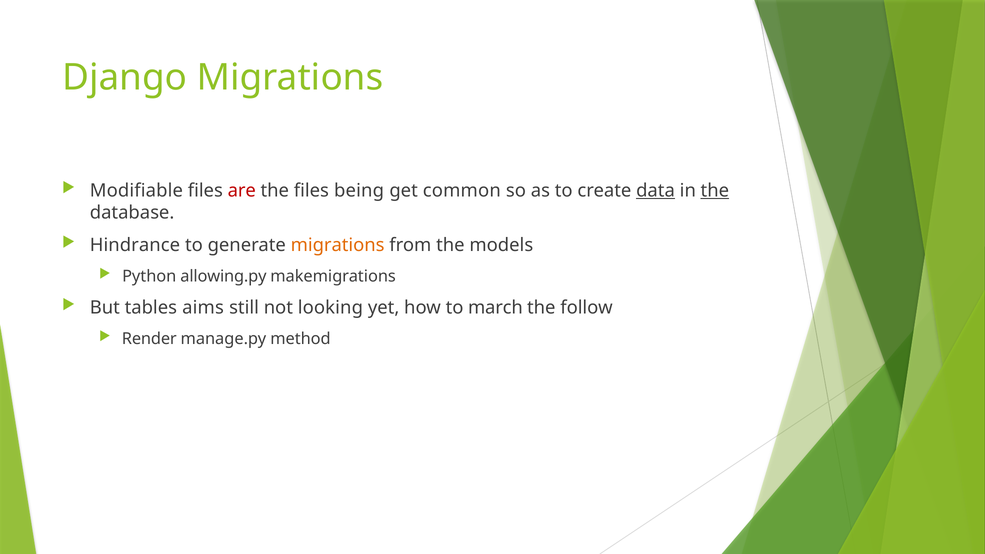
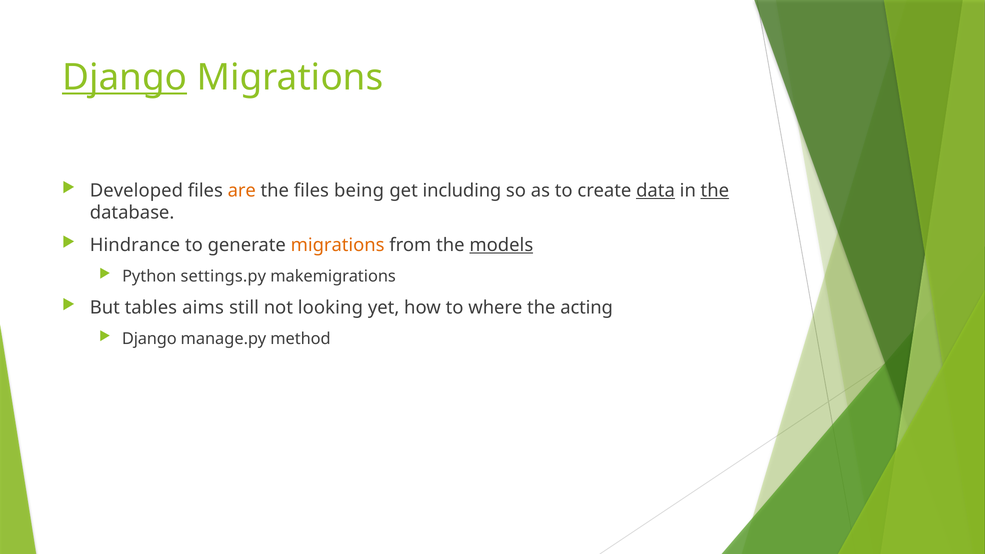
Django underline: none -> present (125, 78)
Modifiable: Modifiable -> Developed (136, 191)
are colour: red -> orange (242, 191)
common: common -> including (462, 191)
models underline: none -> present (501, 245)
allowing.py: allowing.py -> settings.py (223, 276)
march: march -> where (495, 308)
follow: follow -> acting (587, 308)
Render: Render -> Django (149, 339)
